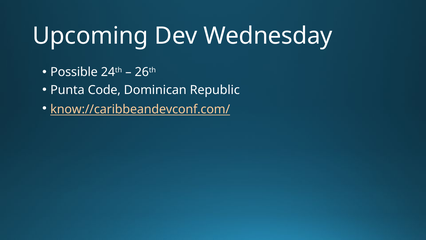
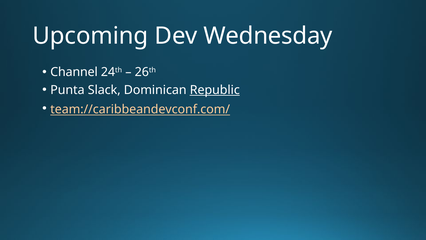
Possible: Possible -> Channel (74, 72)
Code: Code -> Slack (104, 90)
Republic underline: none -> present (215, 90)
know://caribbeandevconf.com/: know://caribbeandevconf.com/ -> team://caribbeandevconf.com/ (140, 109)
